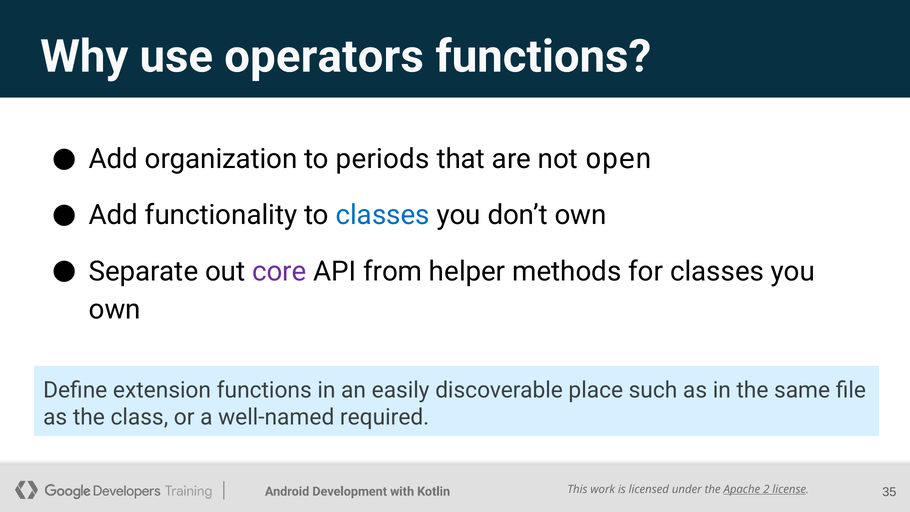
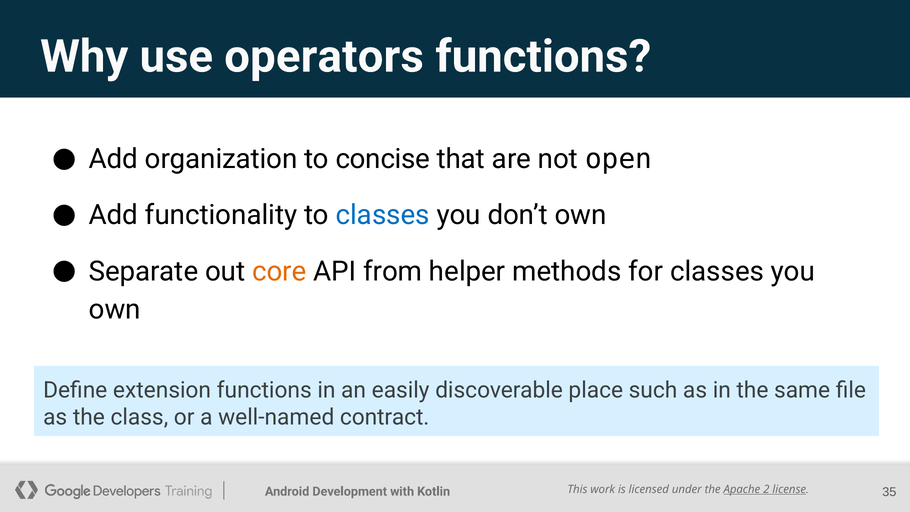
periods: periods -> concise (383, 159)
core colour: purple -> orange (279, 271)
required: required -> contract (385, 417)
